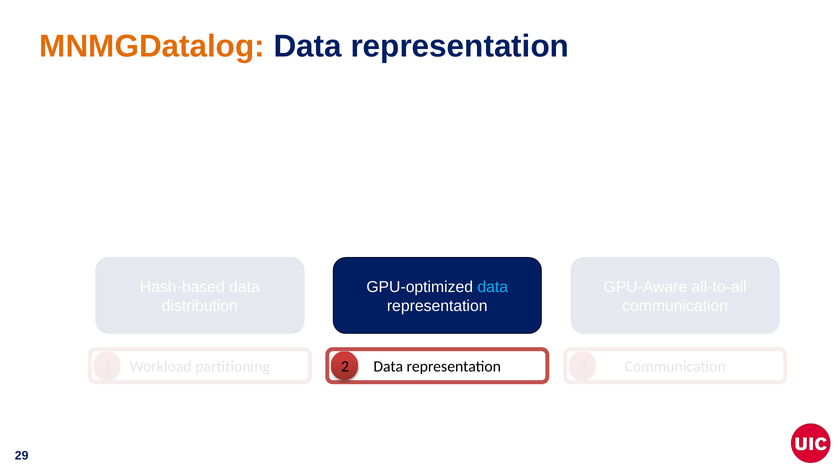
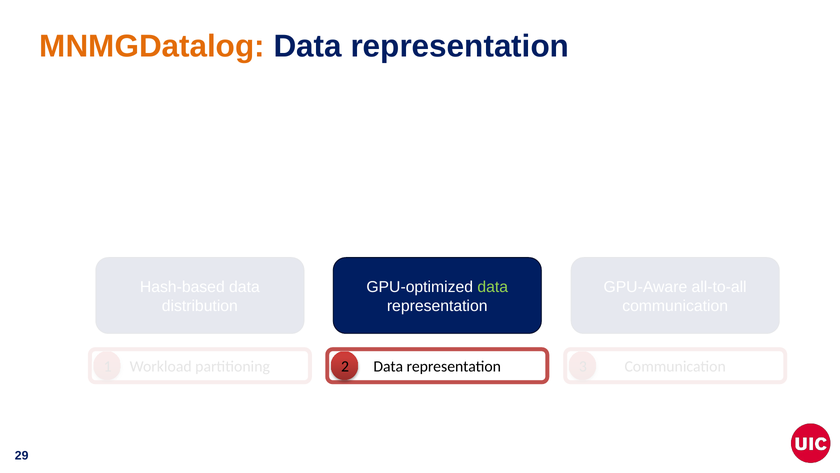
data colour: light blue -> light green (493, 287)
